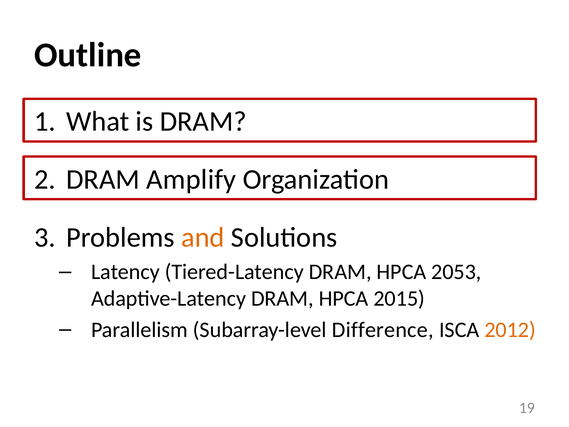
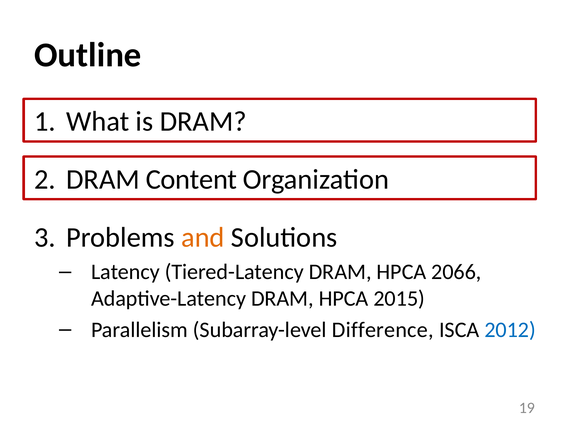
Amplify: Amplify -> Content (191, 179)
2053: 2053 -> 2066 (456, 272)
2012 colour: orange -> blue (510, 330)
